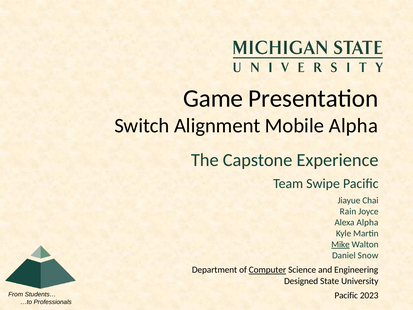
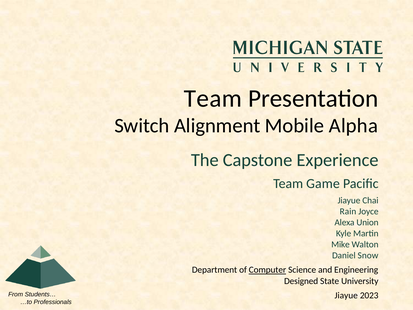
Game: Game -> Team (213, 98)
Swipe: Swipe -> Game (323, 183)
Alexa Alpha: Alpha -> Union (368, 222)
Mike underline: present -> none (340, 244)
Pacific: Pacific -> Jiayue (346, 295)
